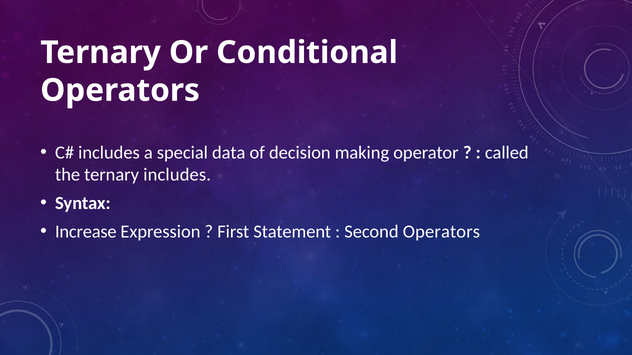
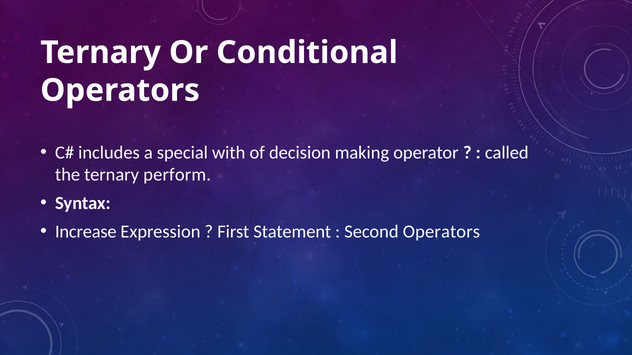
data: data -> with (229, 153)
ternary includes: includes -> perform (177, 175)
